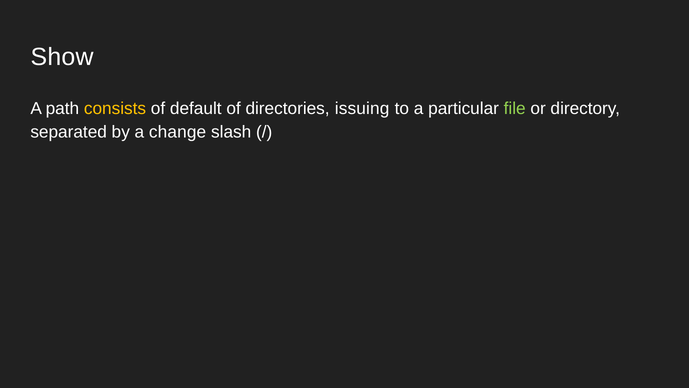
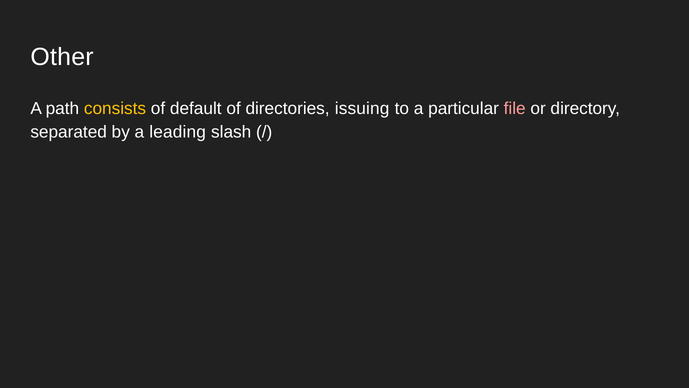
Show: Show -> Other (62, 57)
file colour: light green -> pink (515, 108)
change: change -> leading (178, 132)
